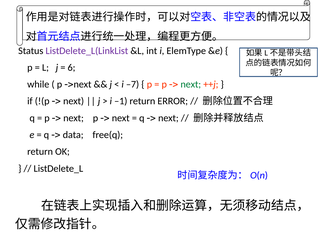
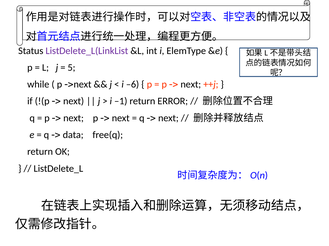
6: 6 -> 5 (71, 68)
–7: –7 -> –6 (133, 85)
next colour: green -> black (191, 85)
